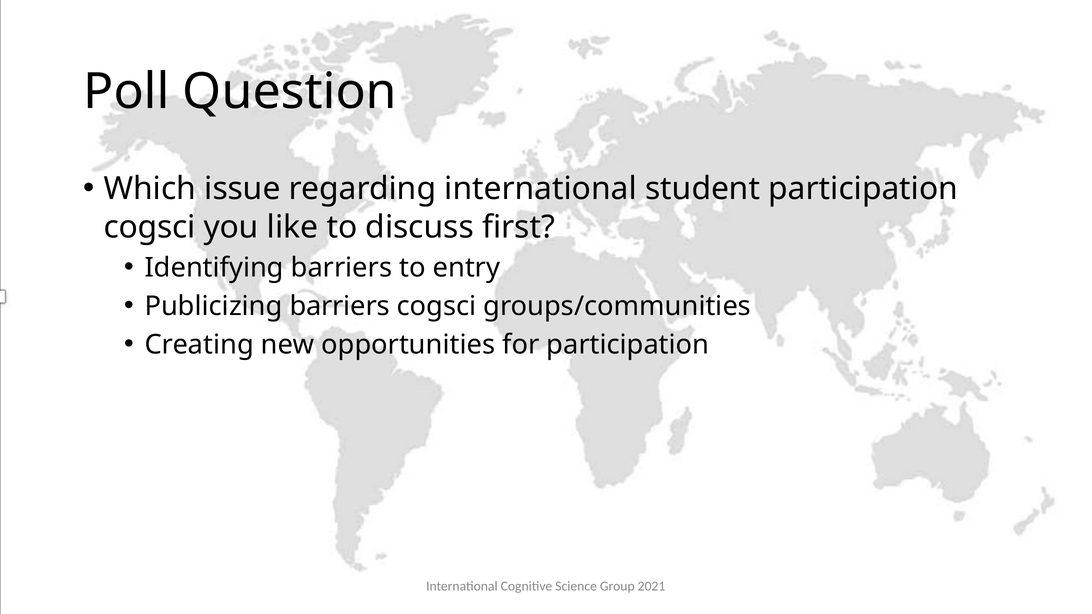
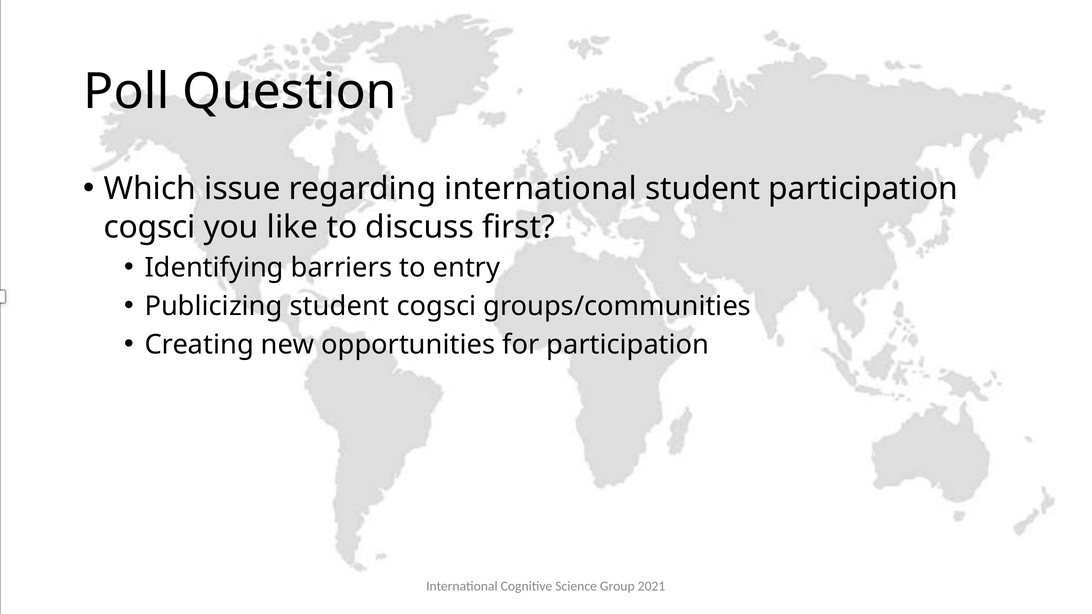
Publicizing barriers: barriers -> student (339, 306)
